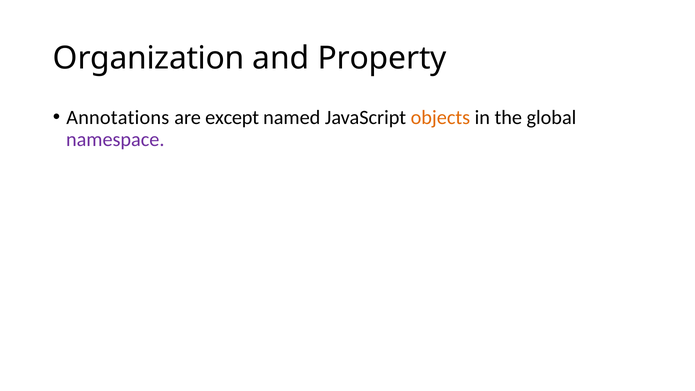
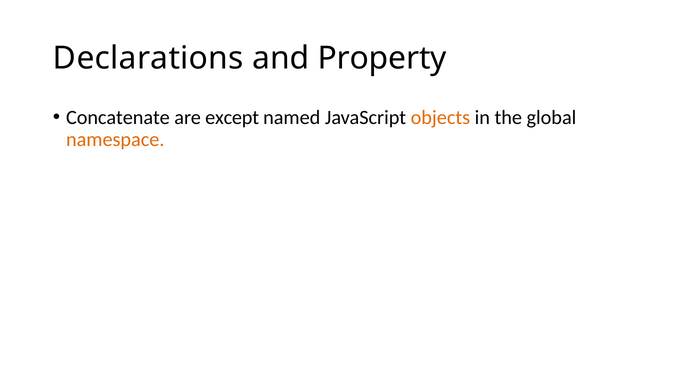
Organization: Organization -> Declarations (148, 58)
Annotations: Annotations -> Concatenate (118, 118)
namespace colour: purple -> orange (115, 139)
